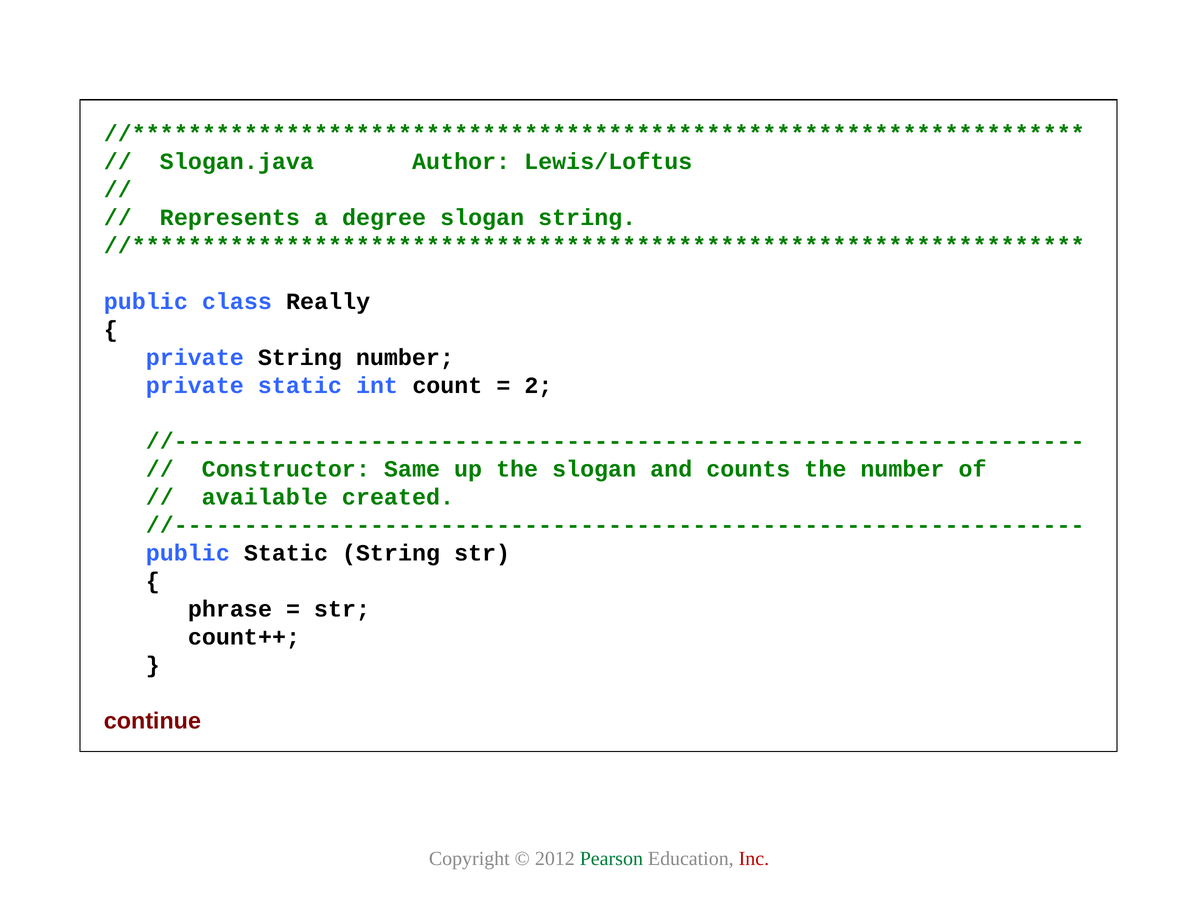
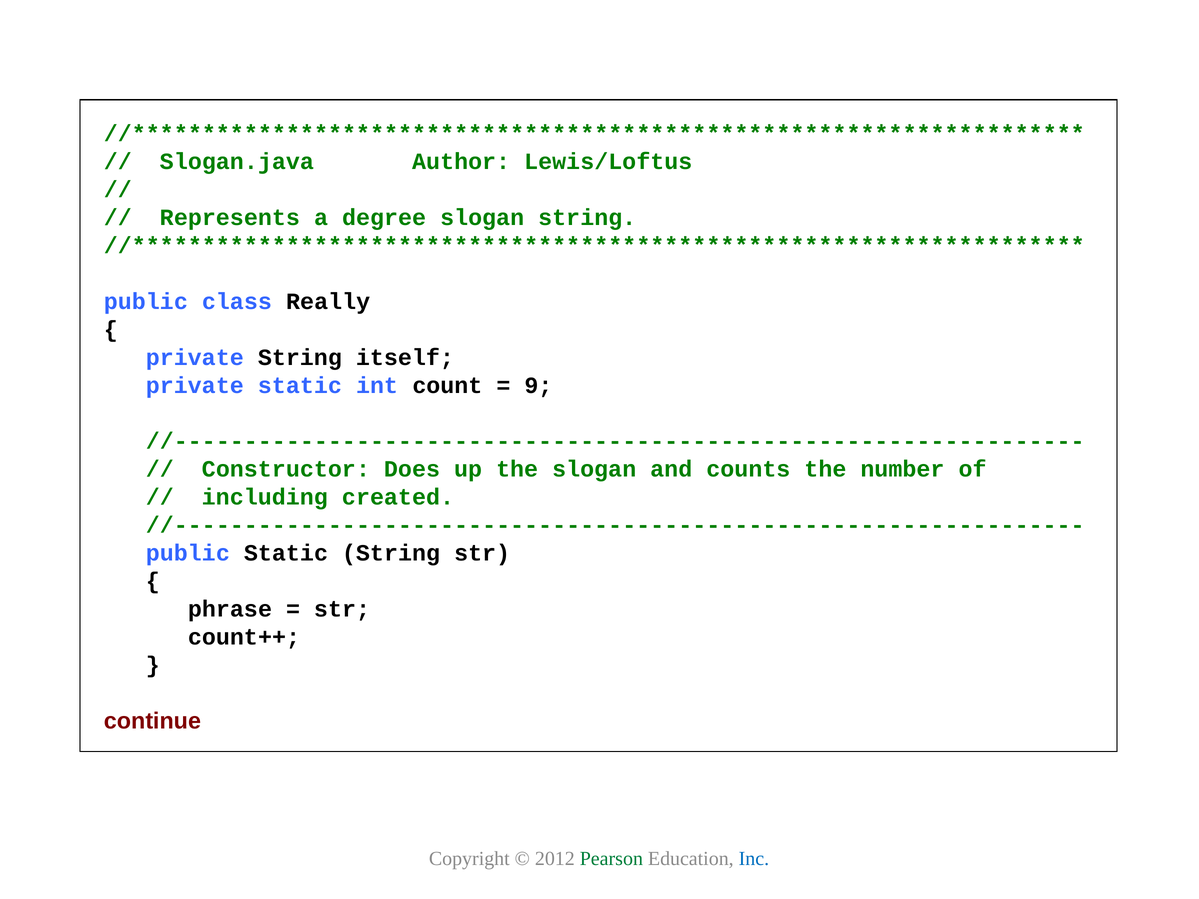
String number: number -> itself (405, 357)
2: 2 -> 9 (538, 385)
Same: Same -> Does (412, 469)
available: available -> including (265, 497)
Inc colour: red -> blue (754, 859)
